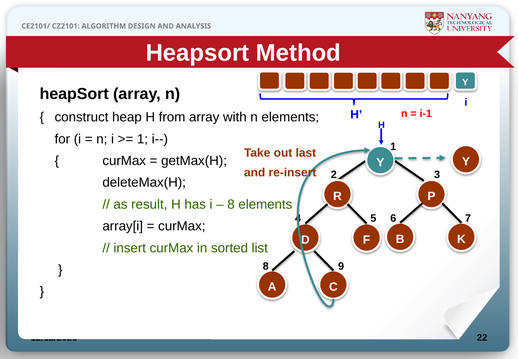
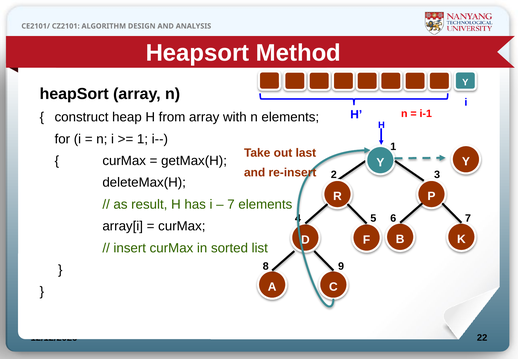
8: 8 -> 7 (231, 204)
